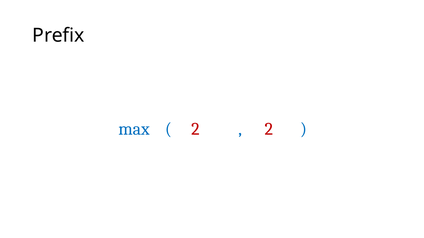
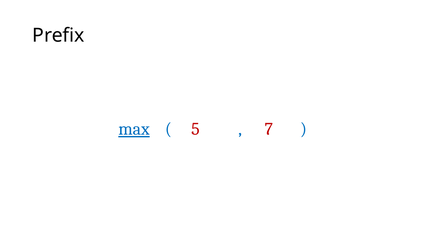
max underline: none -> present (134, 129)
2: 2 -> 5 (195, 129)
2: 2 -> 7 (269, 129)
